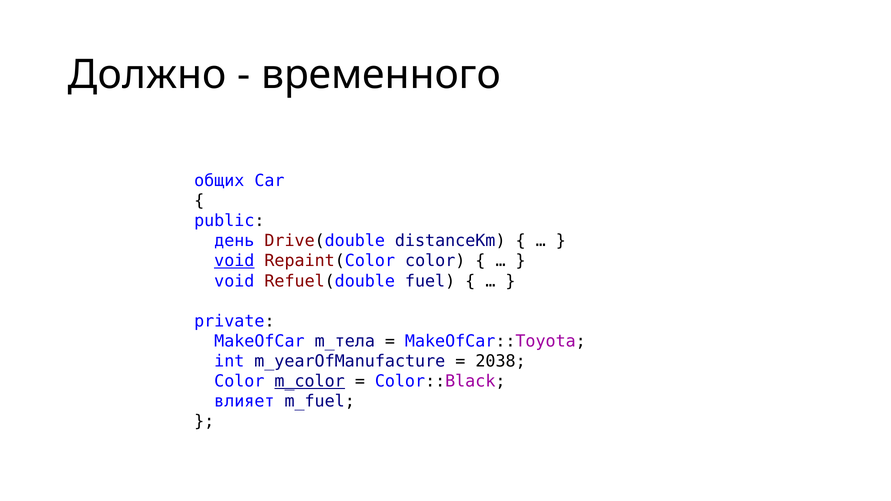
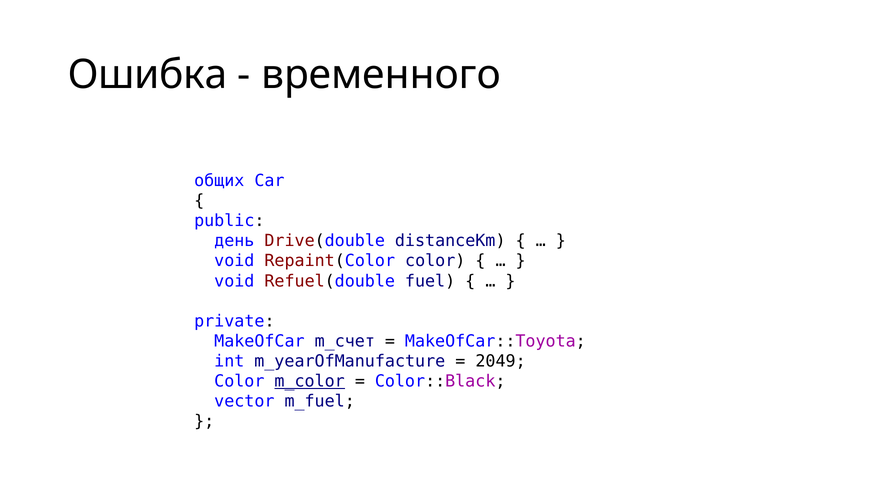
Должно: Должно -> Ошибка (148, 75)
void underline: present -> none (234, 261)
m_тела: m_тела -> m_счет (345, 341)
2038: 2038 -> 2049 (501, 361)
влияет: влияет -> vector (244, 401)
